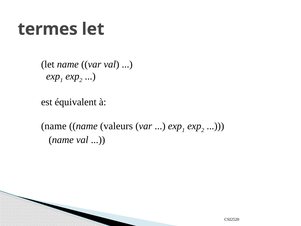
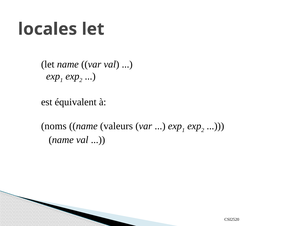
termes: termes -> locales (48, 29)
name: name -> noms (54, 126)
